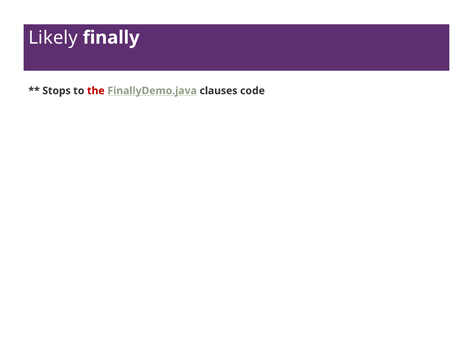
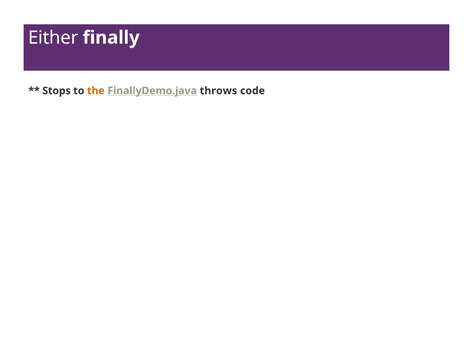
Likely: Likely -> Either (53, 38)
the colour: red -> orange (96, 91)
clauses: clauses -> throws (218, 91)
